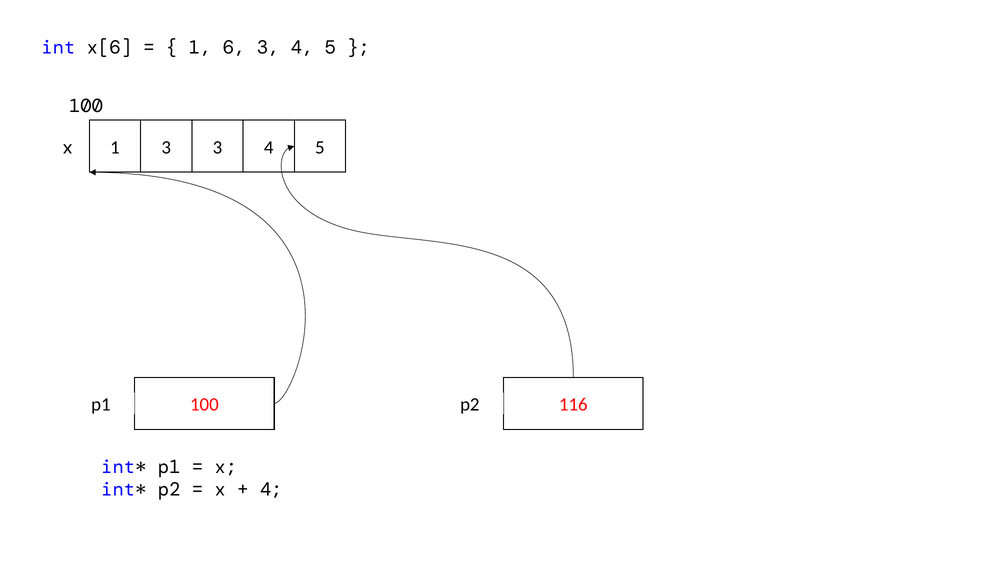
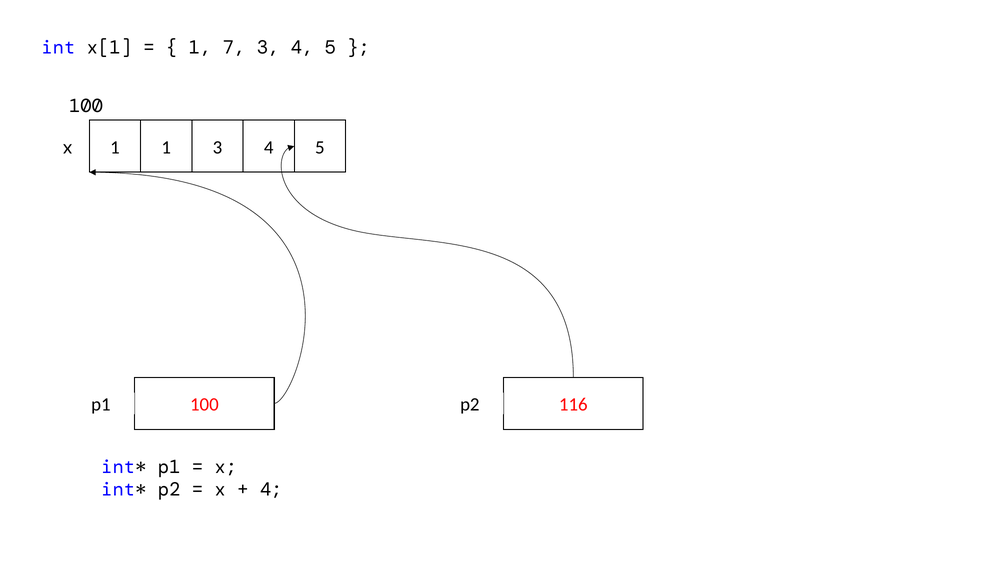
x[6: x[6 -> x[1 (109, 47)
6: 6 -> 7 (234, 47)
1 3: 3 -> 1 (166, 147)
